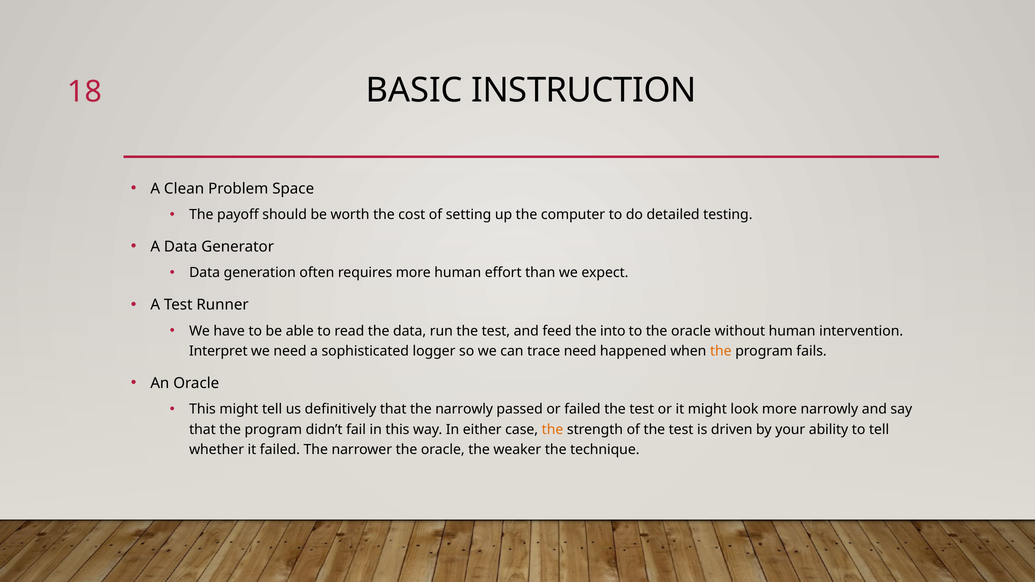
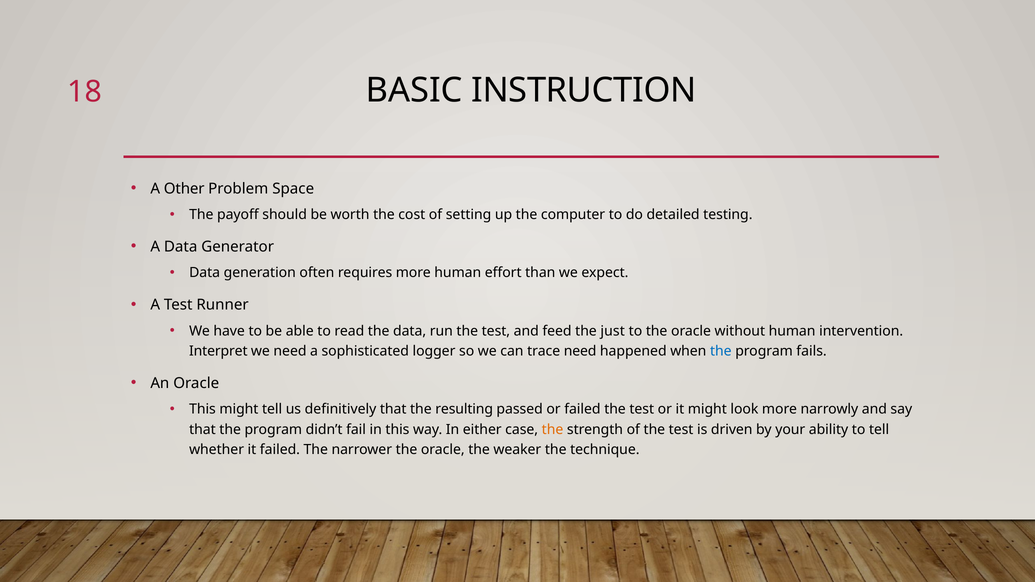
Clean: Clean -> Other (184, 189)
into: into -> just (613, 331)
the colour: orange -> blue (721, 351)
the narrowly: narrowly -> resulting (464, 409)
